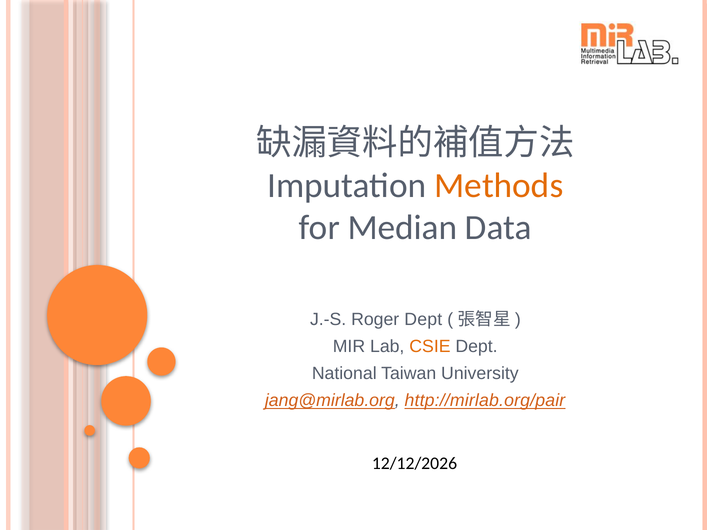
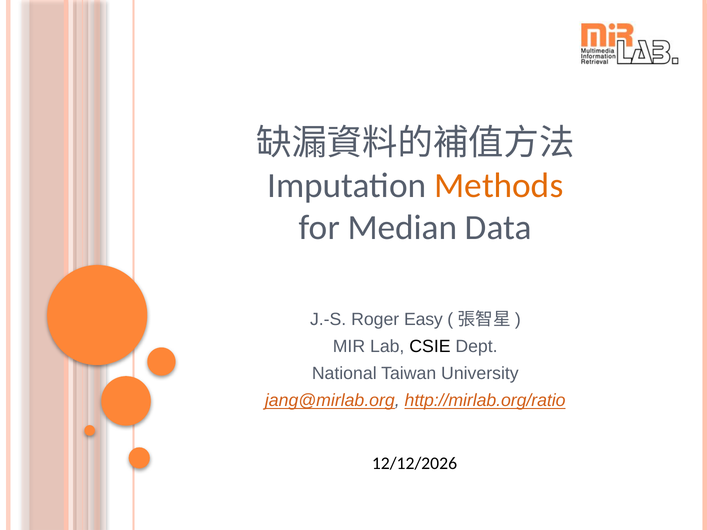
Roger Dept: Dept -> Easy (423, 319)
CSIE colour: orange -> black (430, 347)
http://mirlab.org/pair: http://mirlab.org/pair -> http://mirlab.org/ratio (485, 401)
